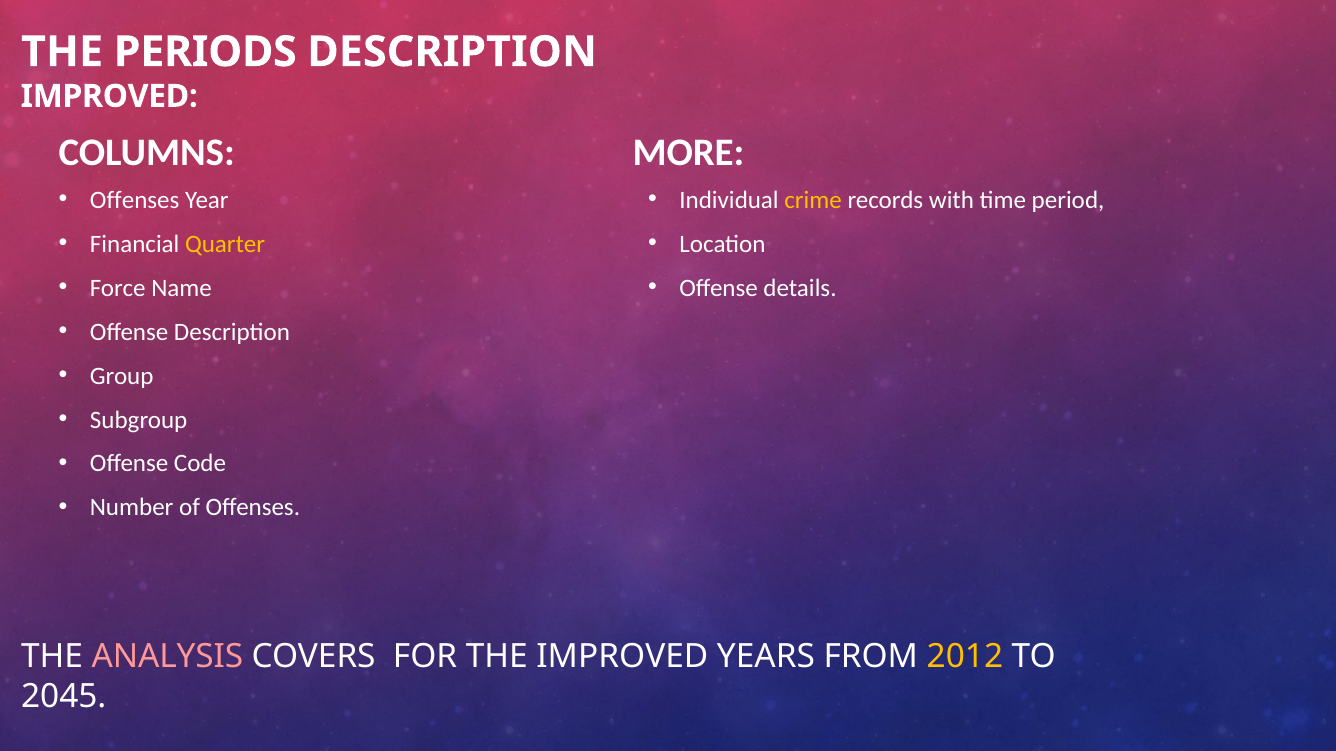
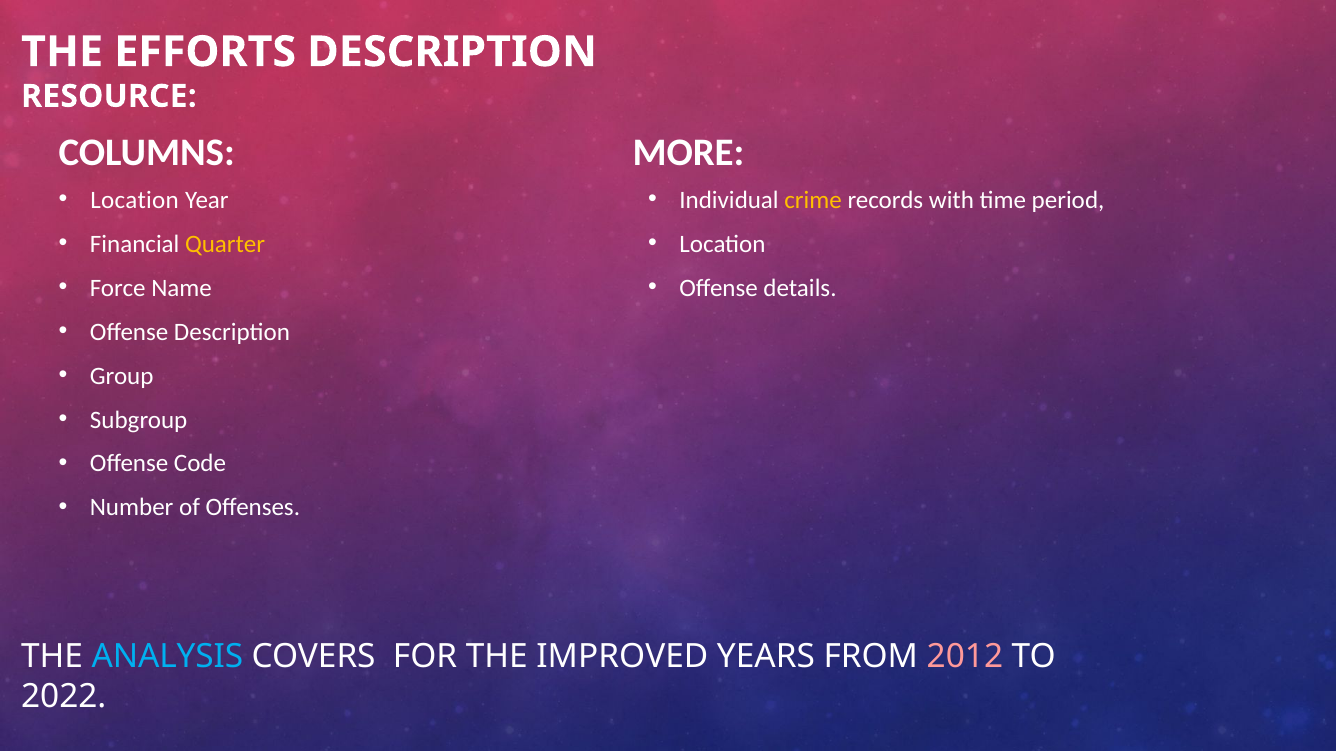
PERIODS: PERIODS -> EFFORTS (205, 52)
IMPROVED: IMPROVED -> RESOURCE (109, 96)
Offenses: Offenses -> Location (135, 200)
ANALYSIS colour: pink -> light blue (167, 657)
2012 colour: yellow -> pink (965, 657)
2045: 2045 -> 2022 (64, 697)
